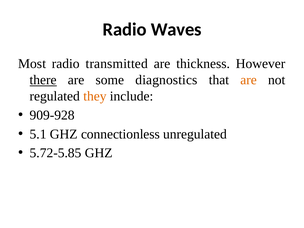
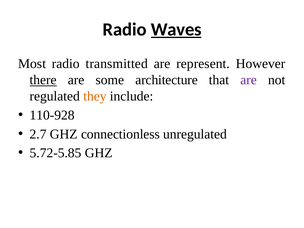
Waves underline: none -> present (176, 29)
thickness: thickness -> represent (203, 64)
diagnostics: diagnostics -> architecture (167, 80)
are colour: orange -> purple (249, 80)
909-928: 909-928 -> 110-928 (52, 115)
5.1: 5.1 -> 2.7 (38, 134)
